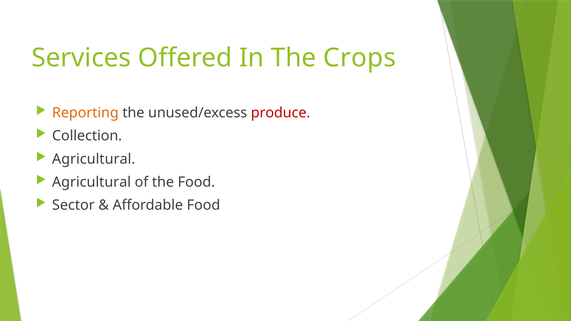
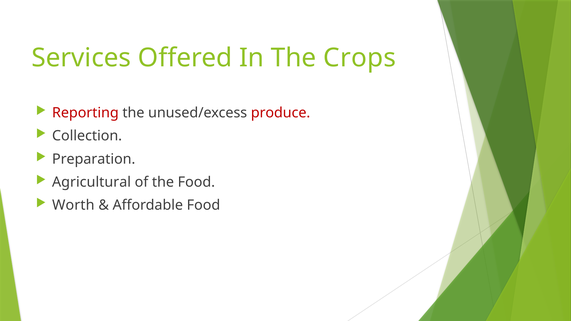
Reporting colour: orange -> red (85, 113)
Agricultural: Agricultural -> Preparation (94, 159)
Sector: Sector -> Worth (73, 205)
